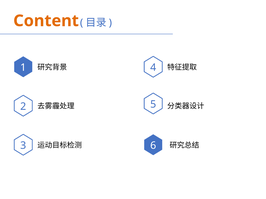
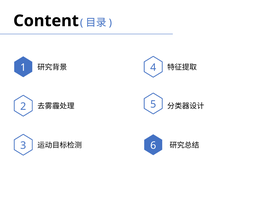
Content colour: orange -> black (46, 21)
